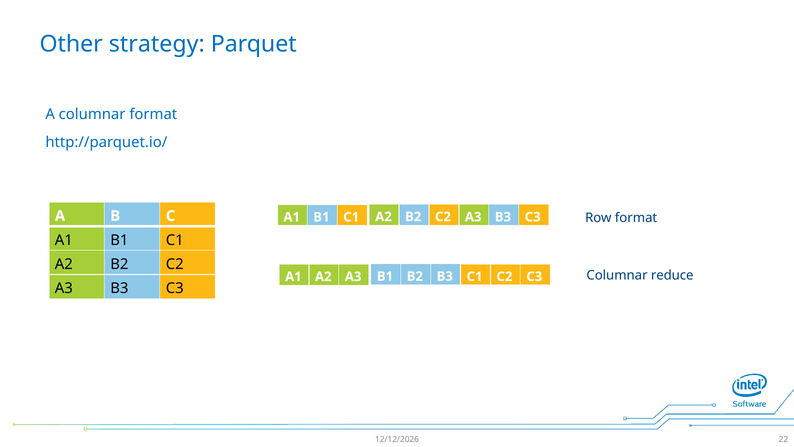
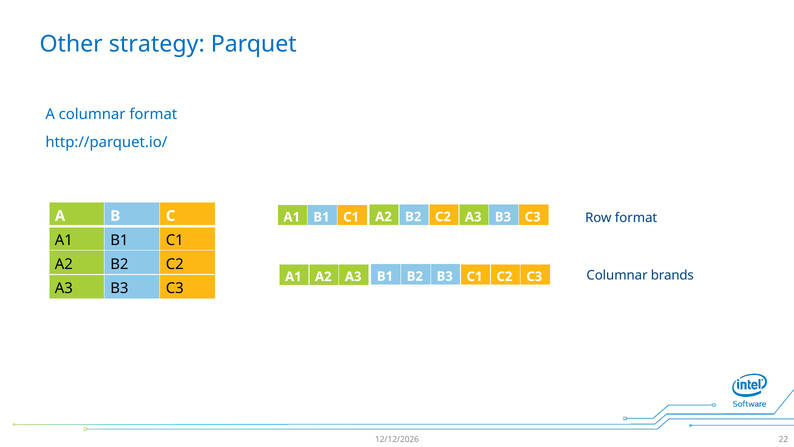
reduce: reduce -> brands (672, 275)
